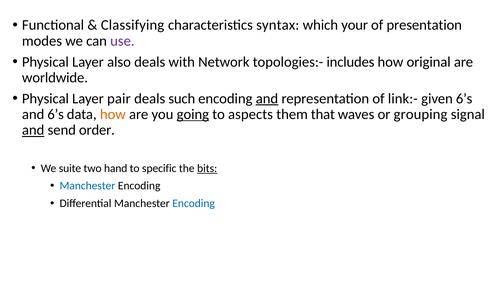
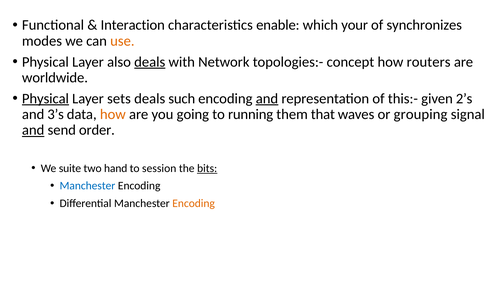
Classifying: Classifying -> Interaction (133, 25)
syntax: syntax -> enable (278, 25)
presentation: presentation -> synchronizes (424, 25)
use colour: purple -> orange (122, 41)
deals underline: none -> present (150, 62)
includes: includes -> concept (350, 62)
original: original -> routers (429, 62)
Physical underline: none -> present (45, 99)
pair: pair -> sets (119, 99)
link:-: link:- -> this:- (403, 99)
given 6’s: 6’s -> 2’s (464, 99)
and 6’s: 6’s -> 3’s (56, 115)
going underline: present -> none (193, 115)
aspects: aspects -> running (251, 115)
specific: specific -> session (159, 168)
Encoding colour: blue -> orange (194, 204)
